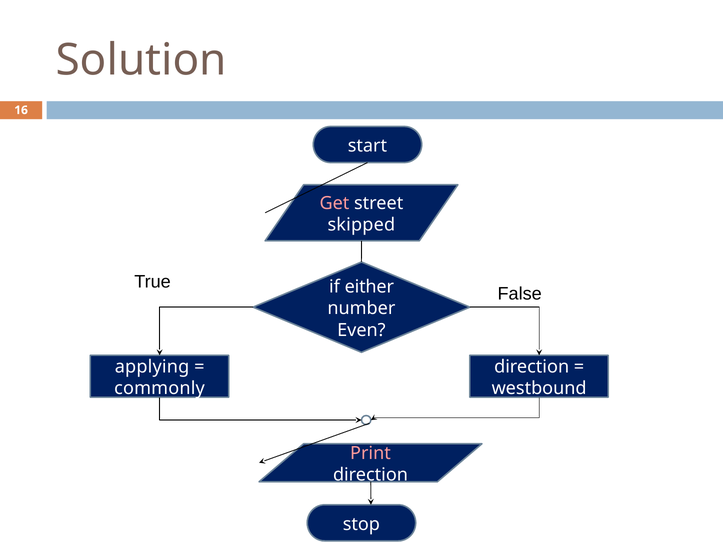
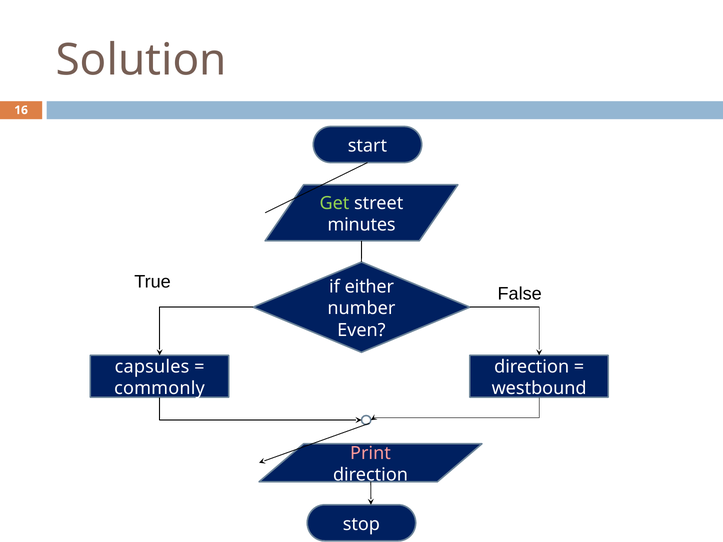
Get colour: pink -> light green (334, 203)
skipped: skipped -> minutes (362, 225)
applying: applying -> capsules (152, 367)
